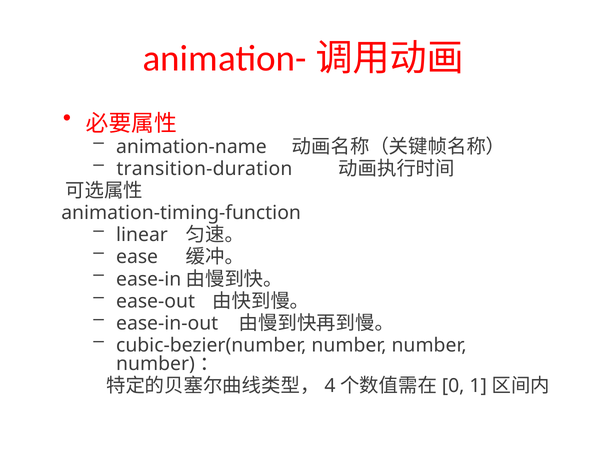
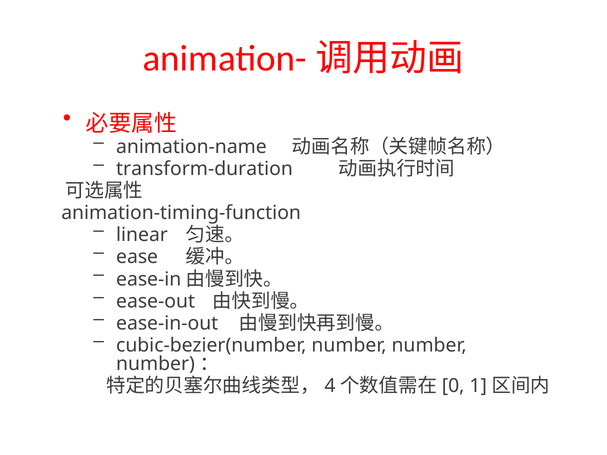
transition-duration: transition-duration -> transform-duration (205, 169)
